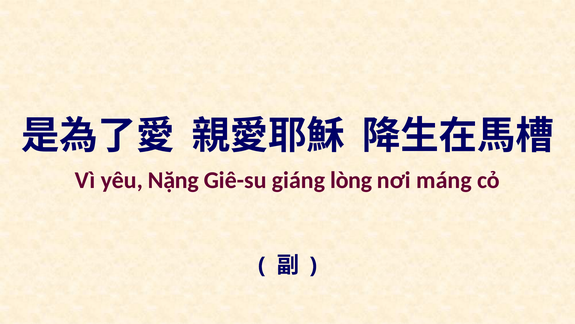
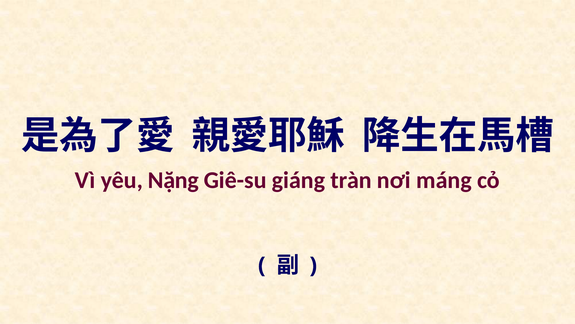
lòng: lòng -> tràn (351, 180)
